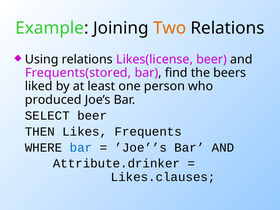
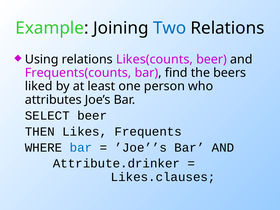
Two colour: orange -> blue (170, 28)
Likes(license: Likes(license -> Likes(counts (154, 59)
Frequents(stored: Frequents(stored -> Frequents(counts (78, 73)
produced: produced -> attributes (53, 100)
